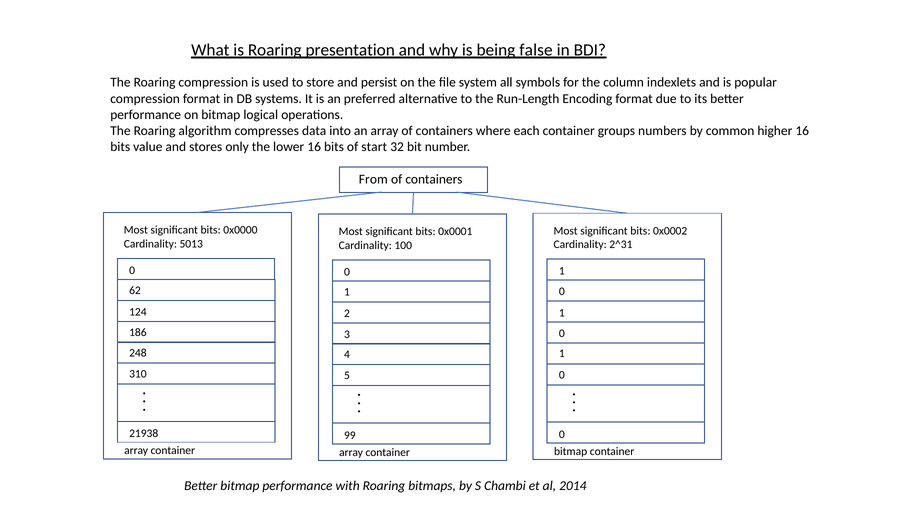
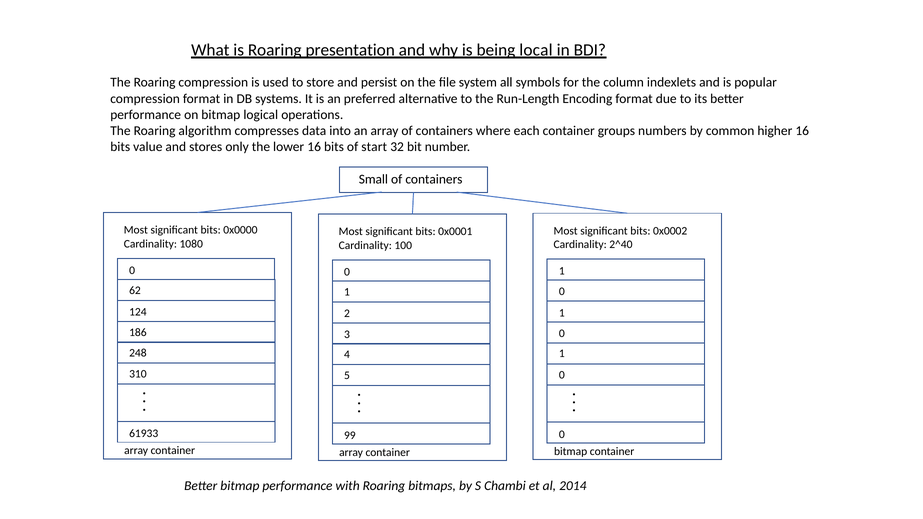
false: false -> local (536, 50)
From: From -> Small (373, 179)
5013: 5013 -> 1080 (191, 244)
2^31: 2^31 -> 2^40 (621, 245)
21938: 21938 -> 61933 (144, 434)
